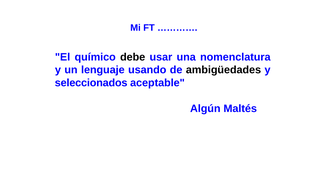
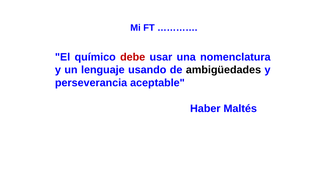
debe colour: black -> red (133, 57)
seleccionados: seleccionados -> perseverancia (91, 83)
Algún: Algún -> Haber (205, 109)
